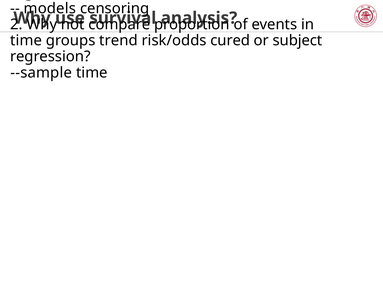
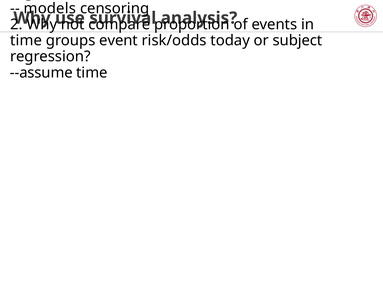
trend: trend -> event (119, 41)
cured: cured -> today (230, 41)
--sample: --sample -> --assume (41, 73)
